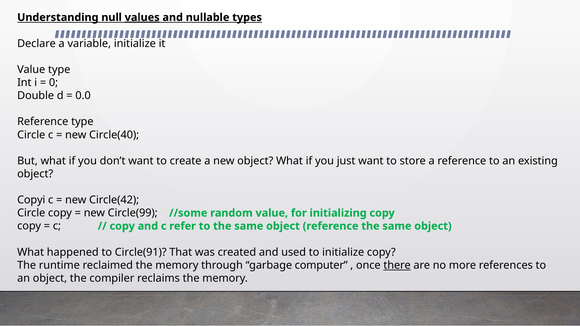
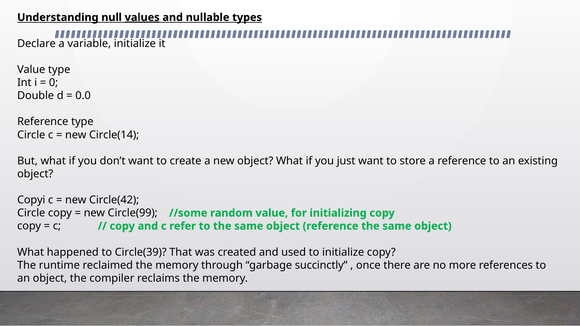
Circle(40: Circle(40 -> Circle(14 (114, 135)
Circle(91: Circle(91 -> Circle(39 (141, 252)
computer: computer -> succinctly (321, 265)
there underline: present -> none (397, 265)
